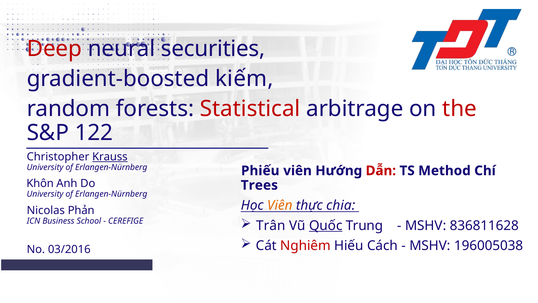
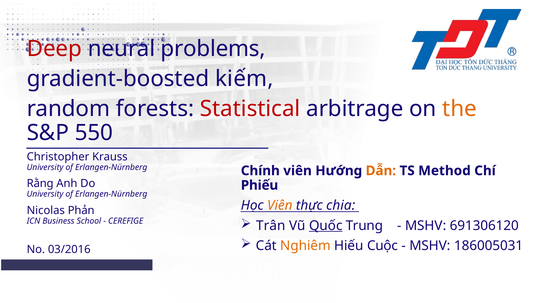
securities: securities -> problems (213, 49)
the colour: red -> orange (460, 108)
122: 122 -> 550 (94, 133)
Krauss underline: present -> none (110, 157)
Phiếu: Phiếu -> Chính (260, 171)
Dẫn colour: red -> orange (381, 171)
Khôn: Khôn -> Rằng (40, 183)
Trees: Trees -> Phiếu (260, 185)
836811628: 836811628 -> 691306120 (484, 225)
Nghiêm colour: red -> orange (306, 245)
Cách: Cách -> Cuộc (383, 245)
196005038: 196005038 -> 186005031 (489, 245)
